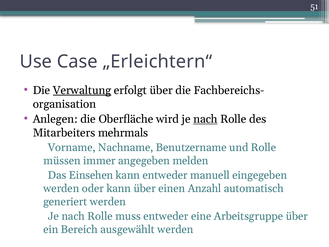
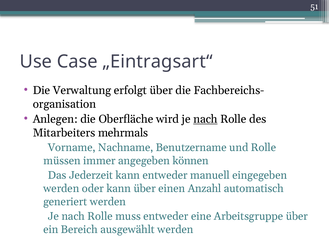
„Erleichtern“: „Erleichtern“ -> „Eintragsart“ (157, 62)
Verwaltung underline: present -> none (82, 90)
melden: melden -> können (191, 161)
Einsehen: Einsehen -> Jederzeit (91, 175)
